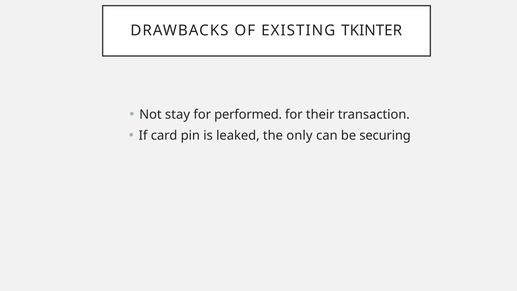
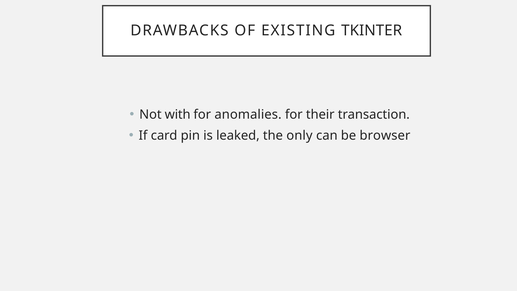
stay: stay -> with (178, 115)
performed: performed -> anomalies (248, 115)
securing: securing -> browser (385, 135)
